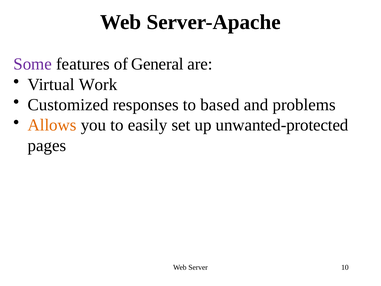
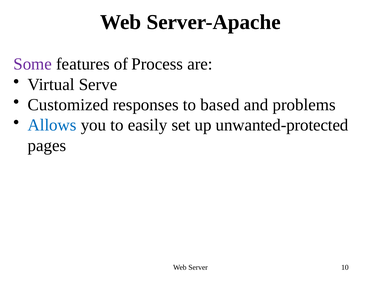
General: General -> Process (157, 64)
Work: Work -> Serve (98, 84)
Allows colour: orange -> blue (52, 125)
